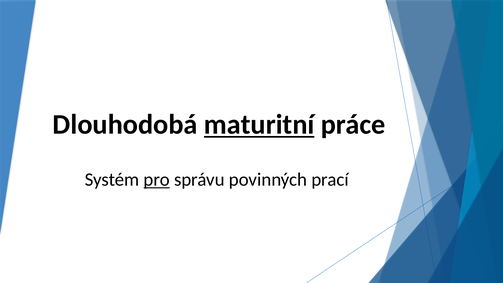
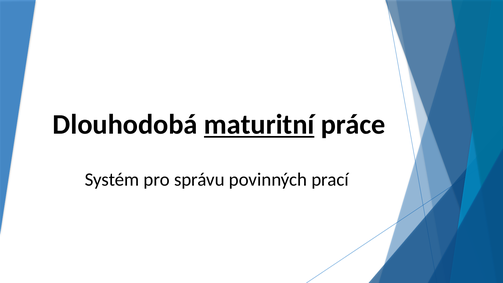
pro underline: present -> none (157, 180)
